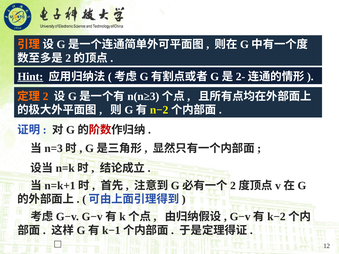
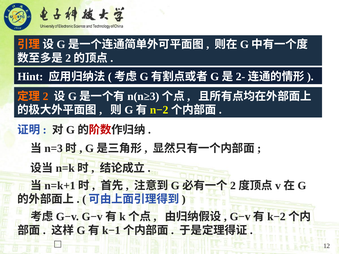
Hint underline: present -> none (30, 77)
